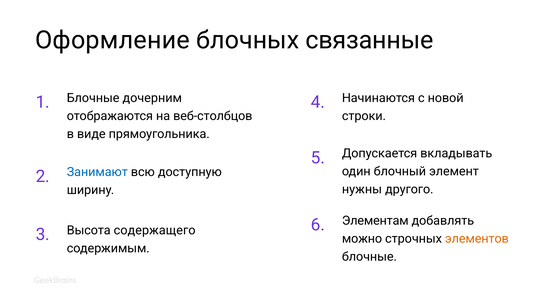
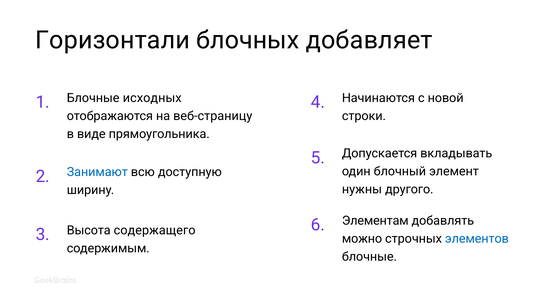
Оформление: Оформление -> Горизонтали (113, 40)
связанные: связанные -> добавляет (369, 40)
дочерним: дочерним -> исходных (152, 98)
веб-столбцов: веб-столбцов -> веб-страницу (213, 116)
элементов colour: orange -> blue (477, 239)
